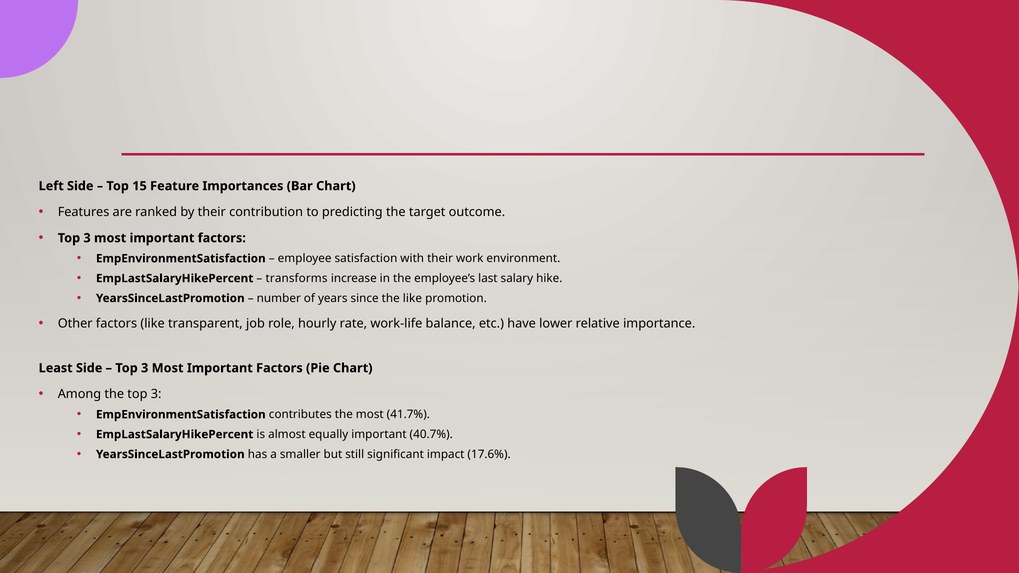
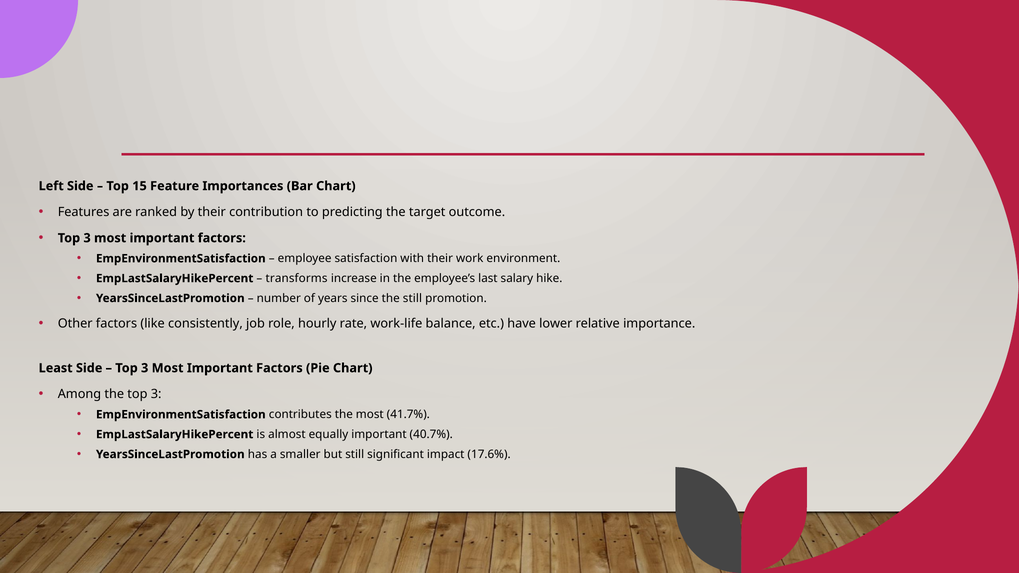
the like: like -> still (412, 298)
transparent: transparent -> consistently (205, 324)
